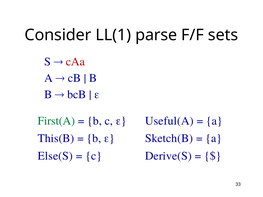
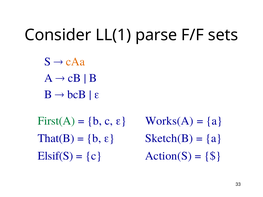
cAa colour: red -> orange (75, 62)
Useful(A: Useful(A -> Works(A (169, 121)
This(B: This(B -> That(B (56, 138)
Else(S: Else(S -> Elsif(S (55, 156)
Derive(S: Derive(S -> Action(S (168, 156)
